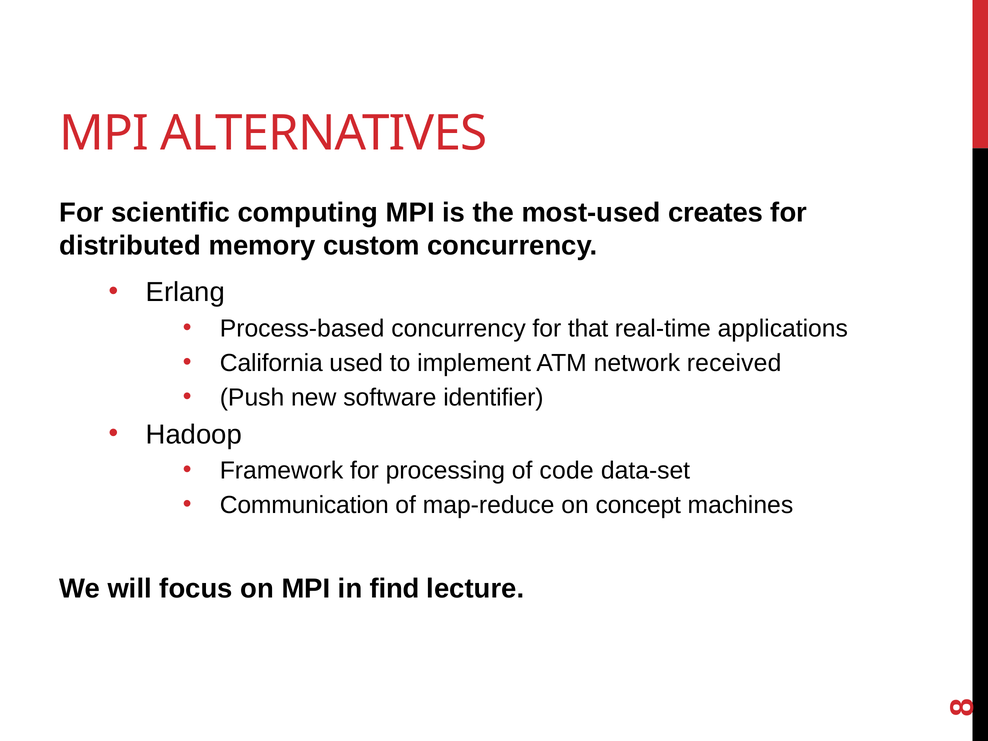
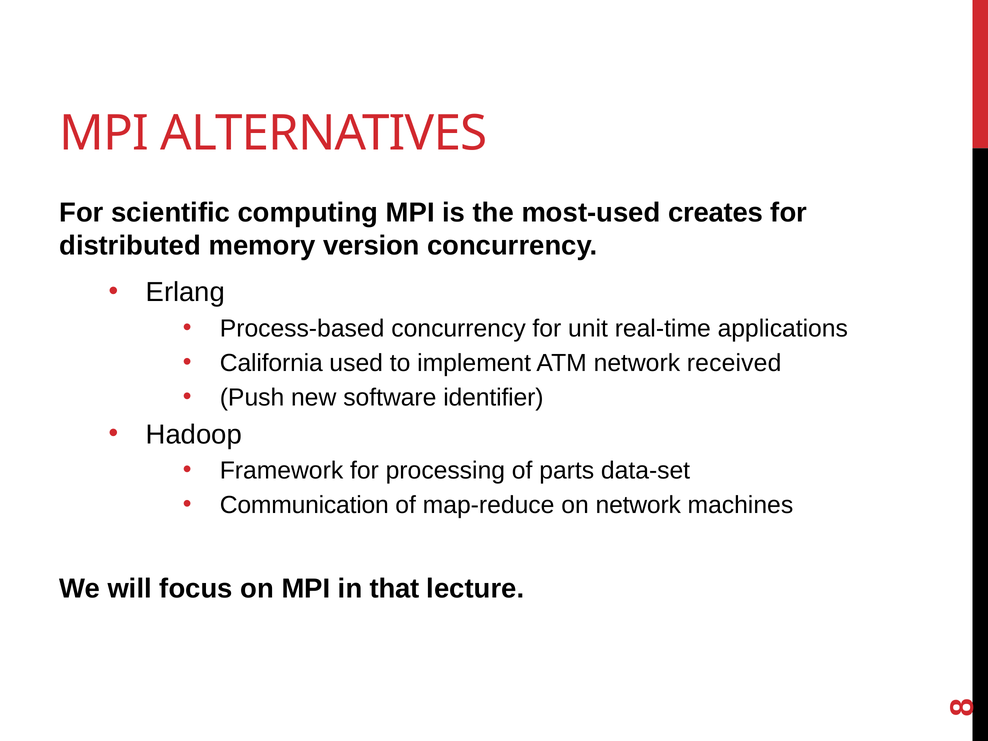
custom: custom -> version (371, 246)
that: that -> unit (588, 328)
code: code -> parts (567, 471)
on concept: concept -> network (638, 505)
find: find -> that (395, 589)
